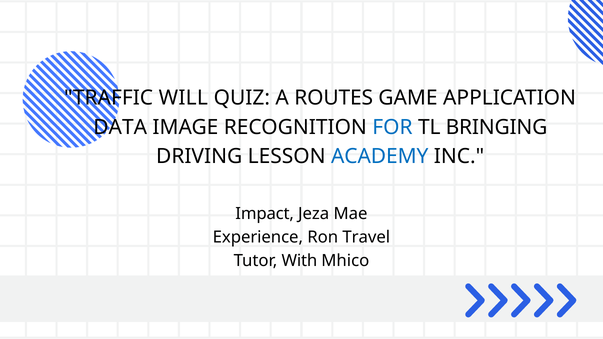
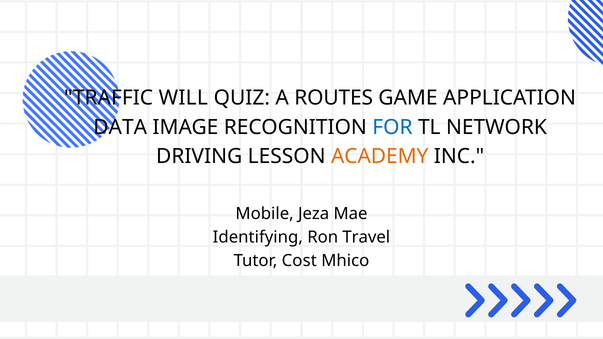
BRINGING: BRINGING -> NETWORK (496, 127)
ACADEMY colour: blue -> orange (380, 157)
Impact: Impact -> Mobile (265, 214)
Experience: Experience -> Identifying (258, 237)
With: With -> Cost (299, 261)
